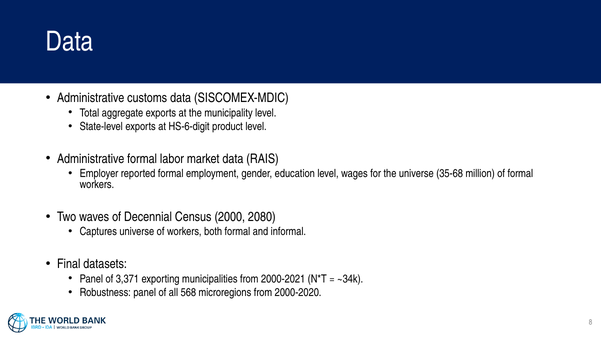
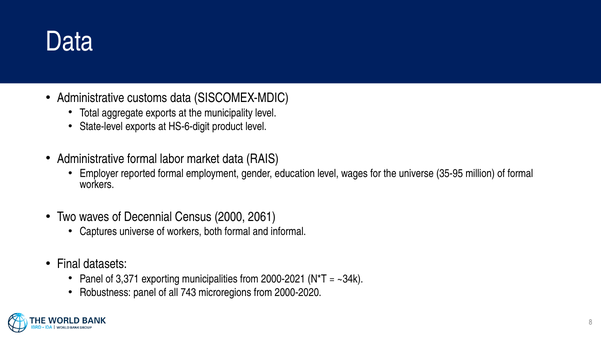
35-68: 35-68 -> 35-95 (450, 174)
2080: 2080 -> 2061 (262, 217)
568: 568 -> 743 (188, 293)
